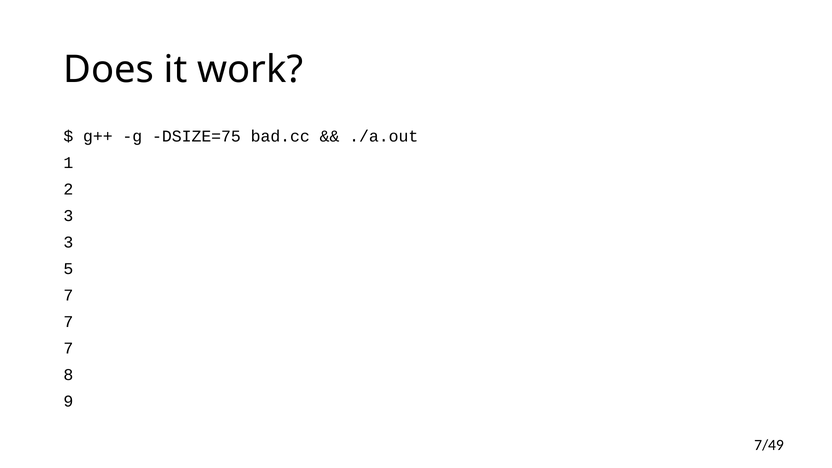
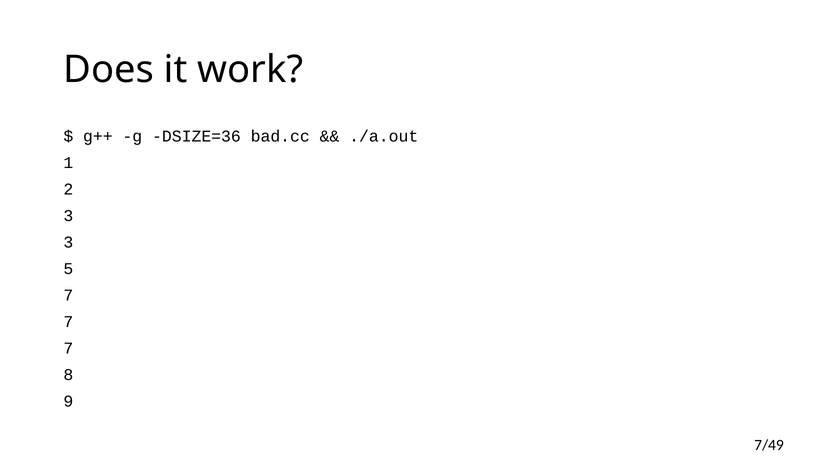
DSIZE=75: DSIZE=75 -> DSIZE=36 (196, 136)
